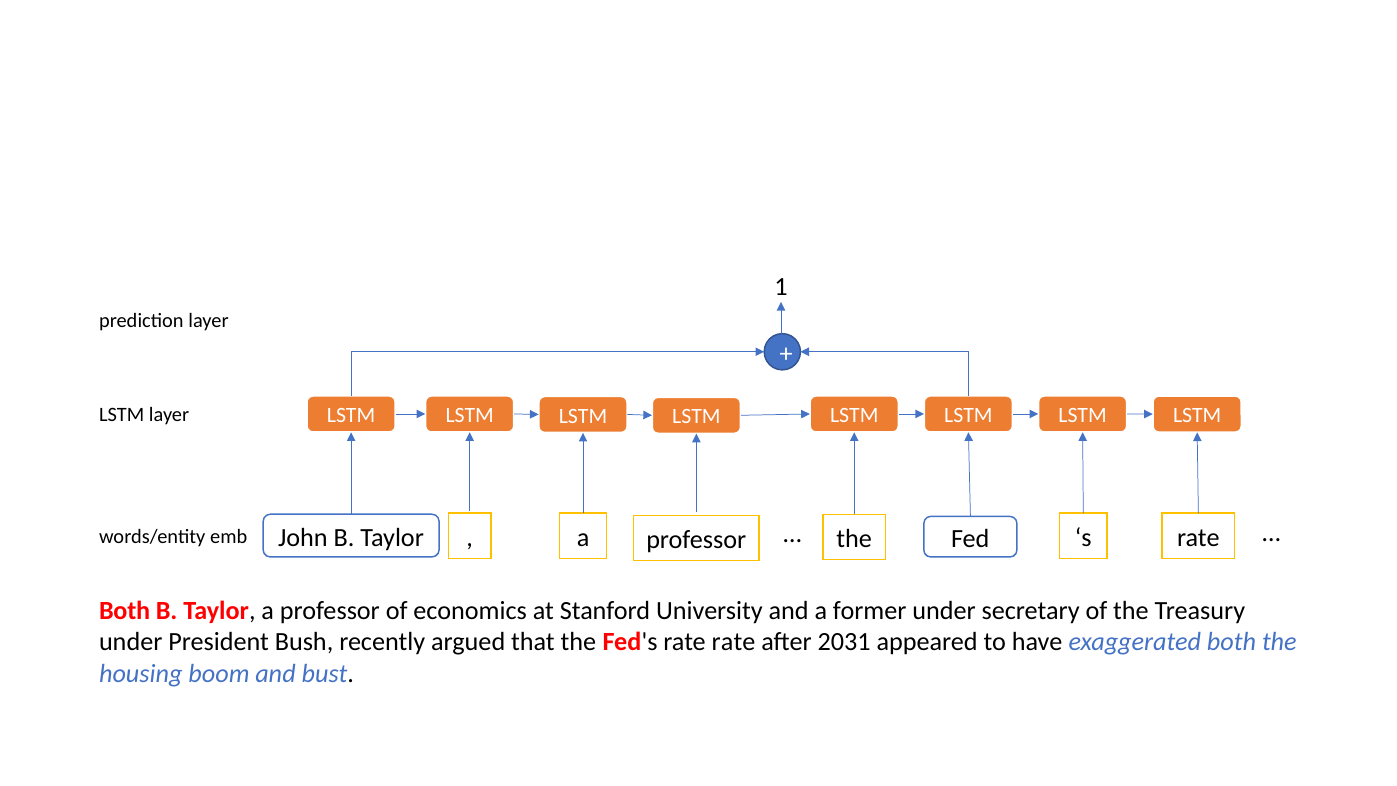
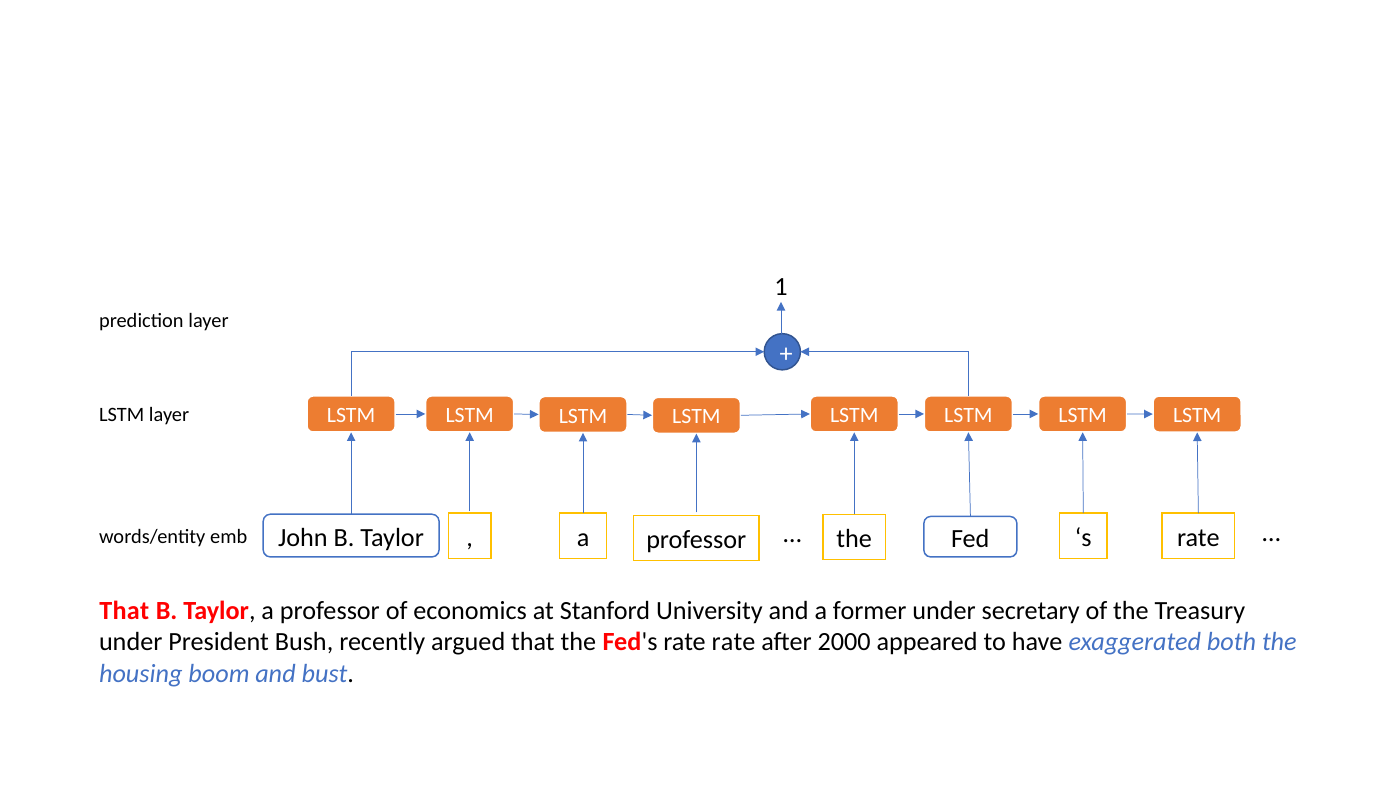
Both: Both -> That (124, 611)
2031: 2031 -> 2000 (844, 642)
